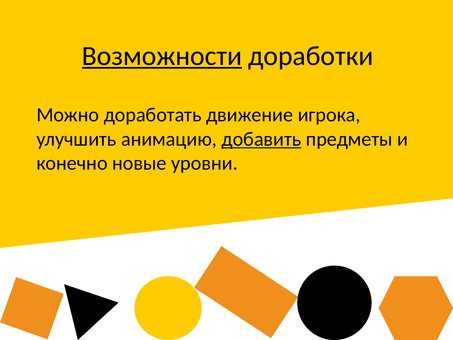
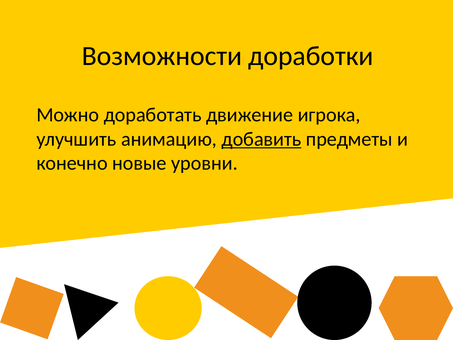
Возможности underline: present -> none (162, 56)
